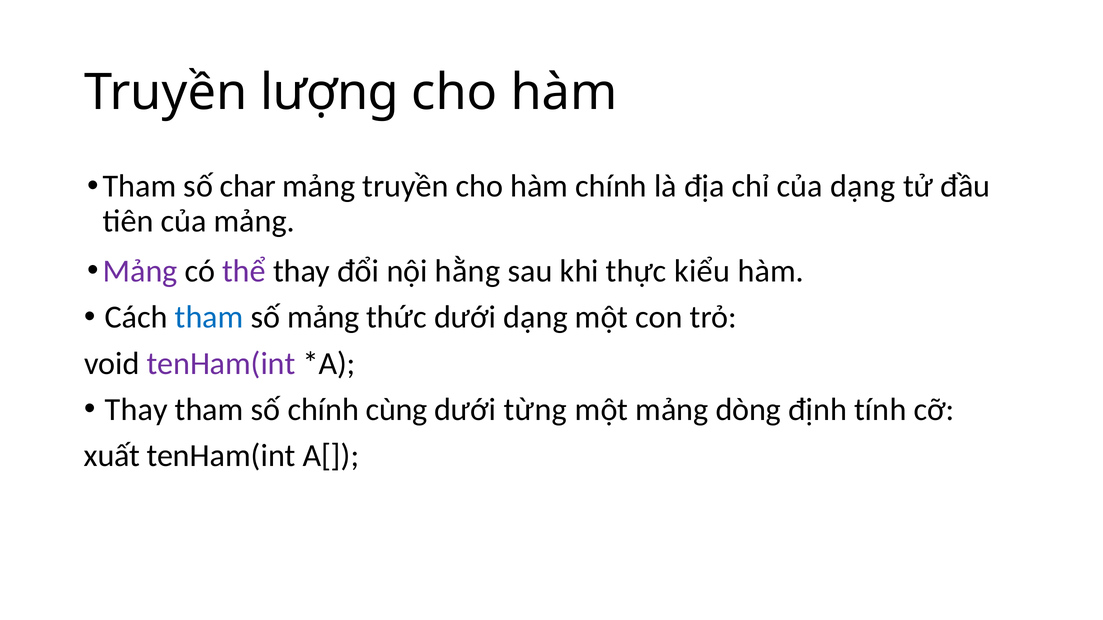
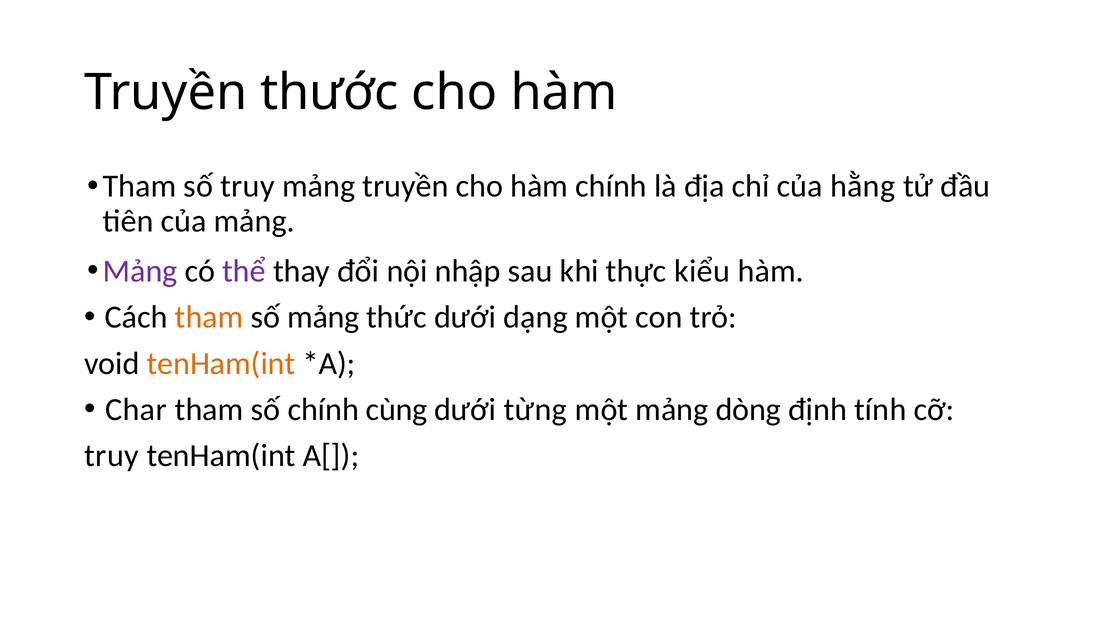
lượng: lượng -> thước (329, 93)
số char: char -> truy (248, 186)
của dạng: dạng -> hằng (863, 186)
hằng: hằng -> nhập (468, 271)
tham colour: blue -> orange (209, 317)
tenHam(int colour: purple -> orange (221, 364)
Thay: Thay -> Char (136, 410)
xuất: xuất -> truy (112, 456)
